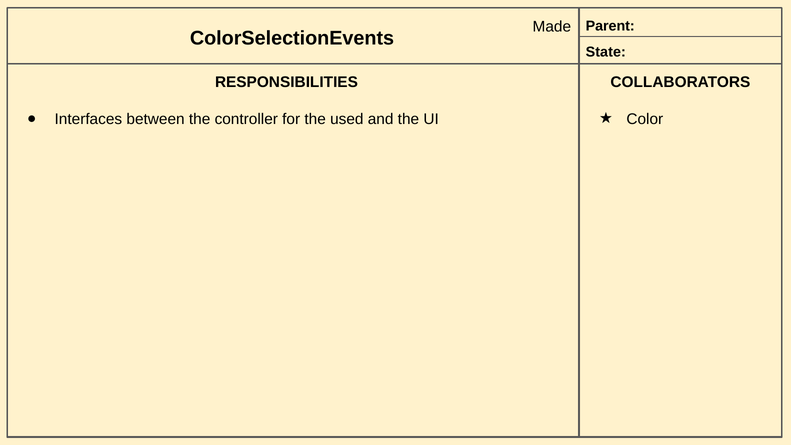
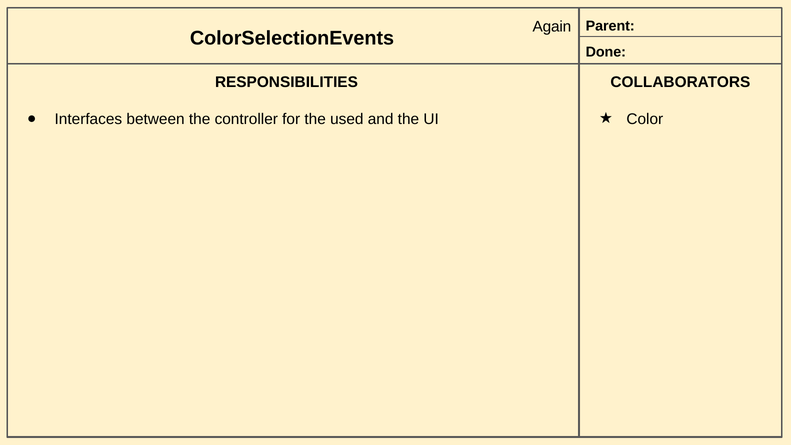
Made: Made -> Again (552, 27)
State: State -> Done (606, 52)
